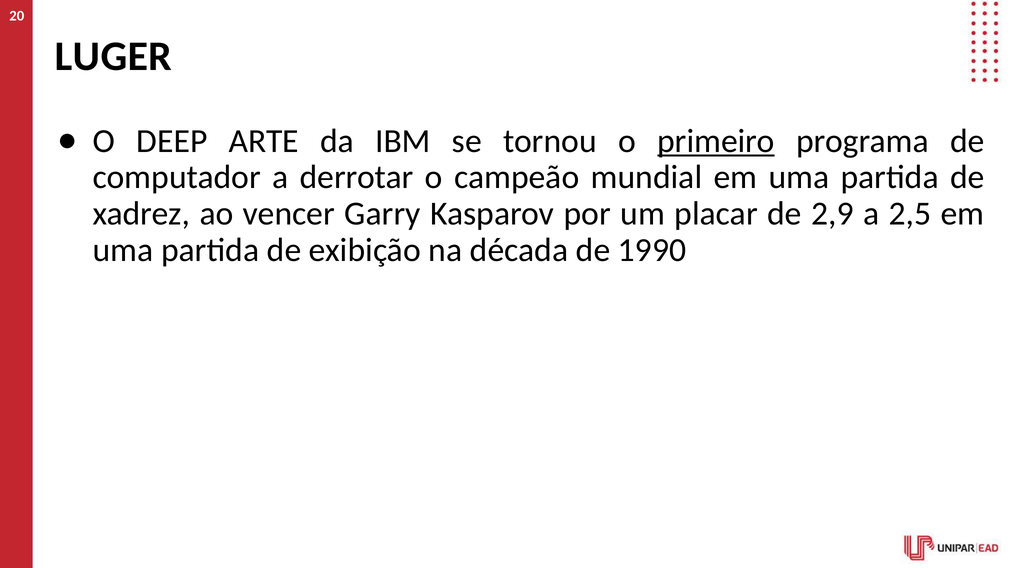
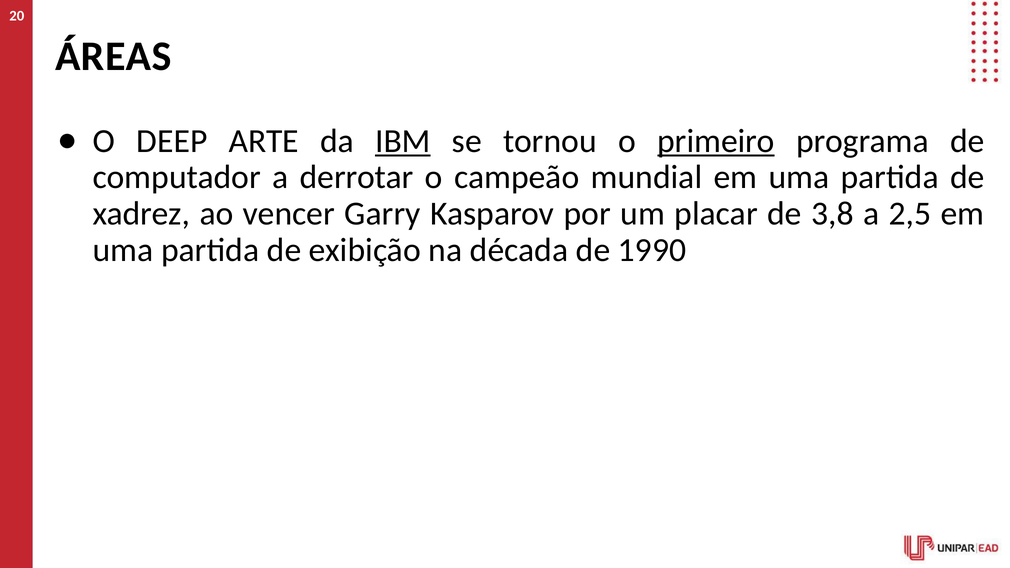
LUGER: LUGER -> ÁREAS (113, 56)
IBM underline: none -> present (403, 141)
2,9: 2,9 -> 3,8 (832, 214)
